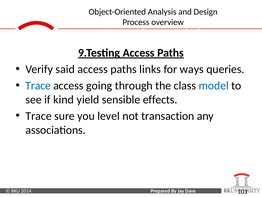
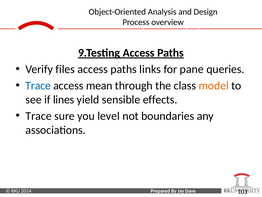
said: said -> files (65, 69)
ways: ways -> pane (192, 69)
going: going -> mean (99, 85)
model colour: blue -> orange (214, 85)
kind: kind -> lines (64, 99)
transaction: transaction -> boundaries (168, 116)
